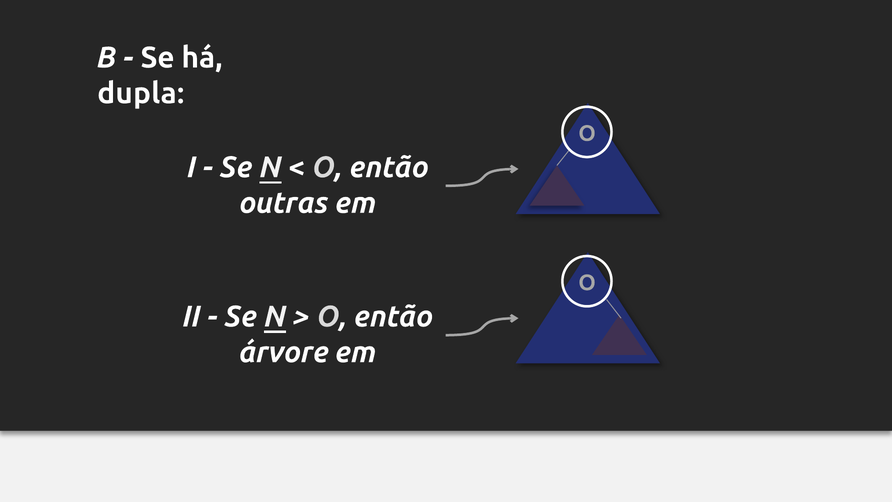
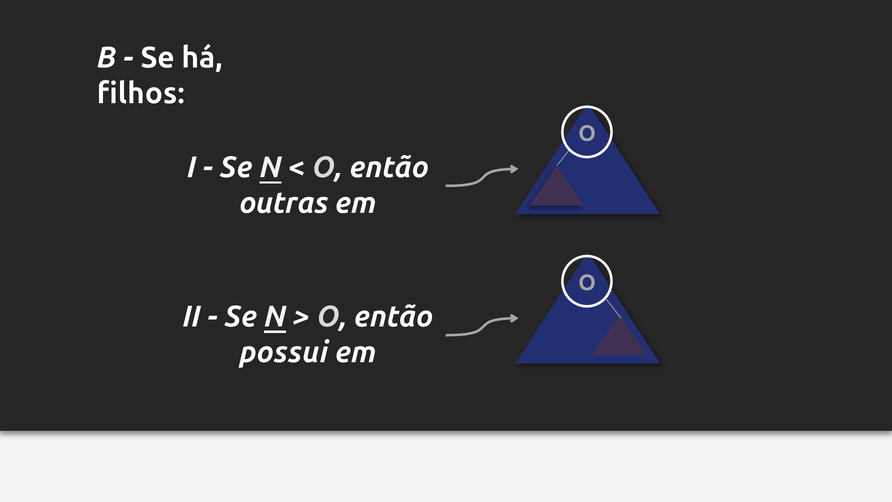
dupla: dupla -> filhos (141, 93)
árvore: árvore -> possui (284, 352)
